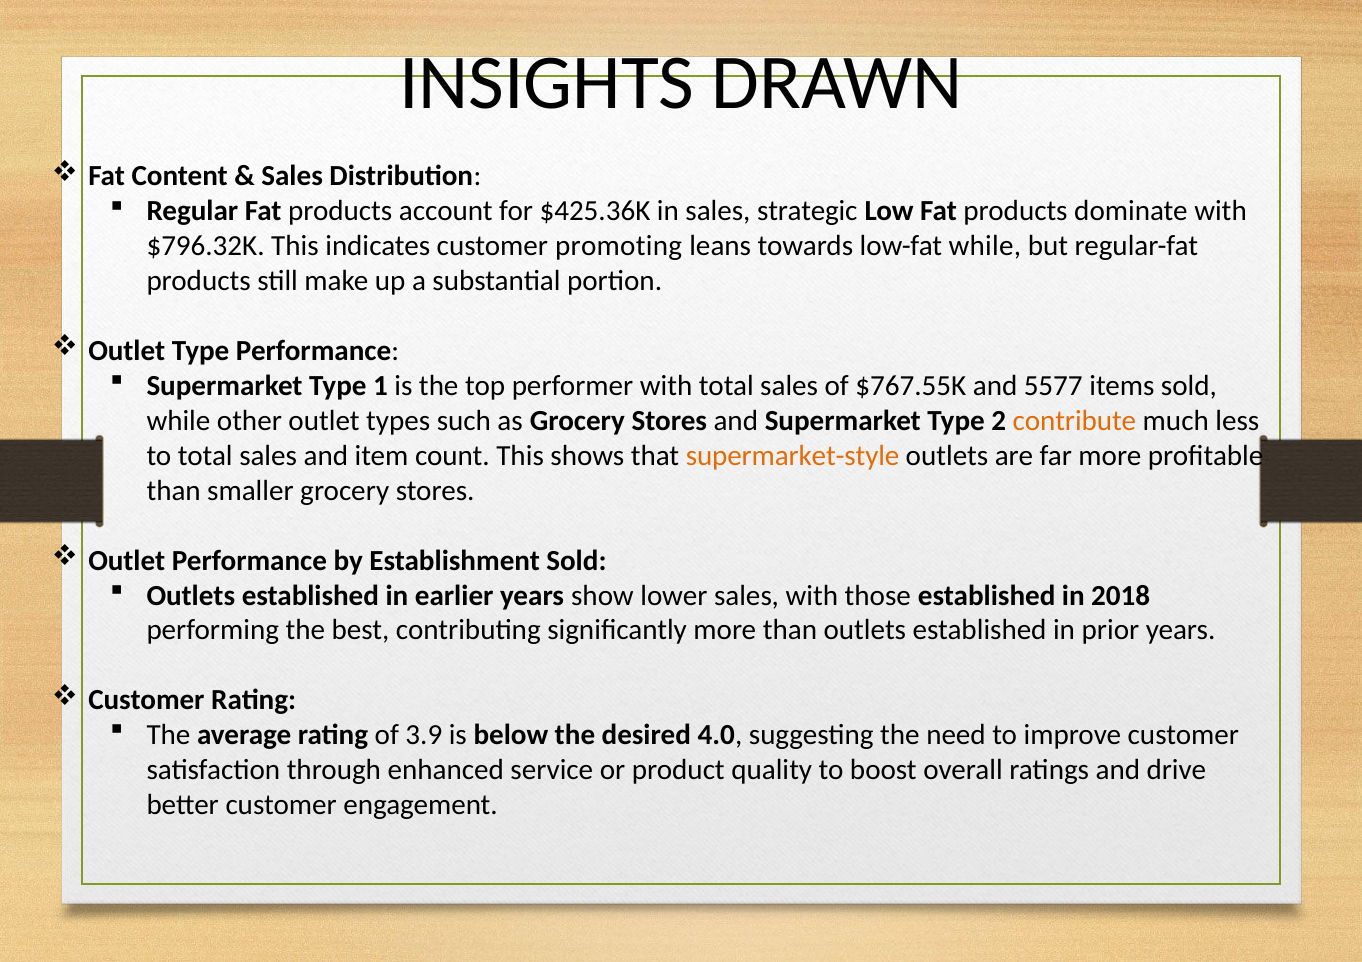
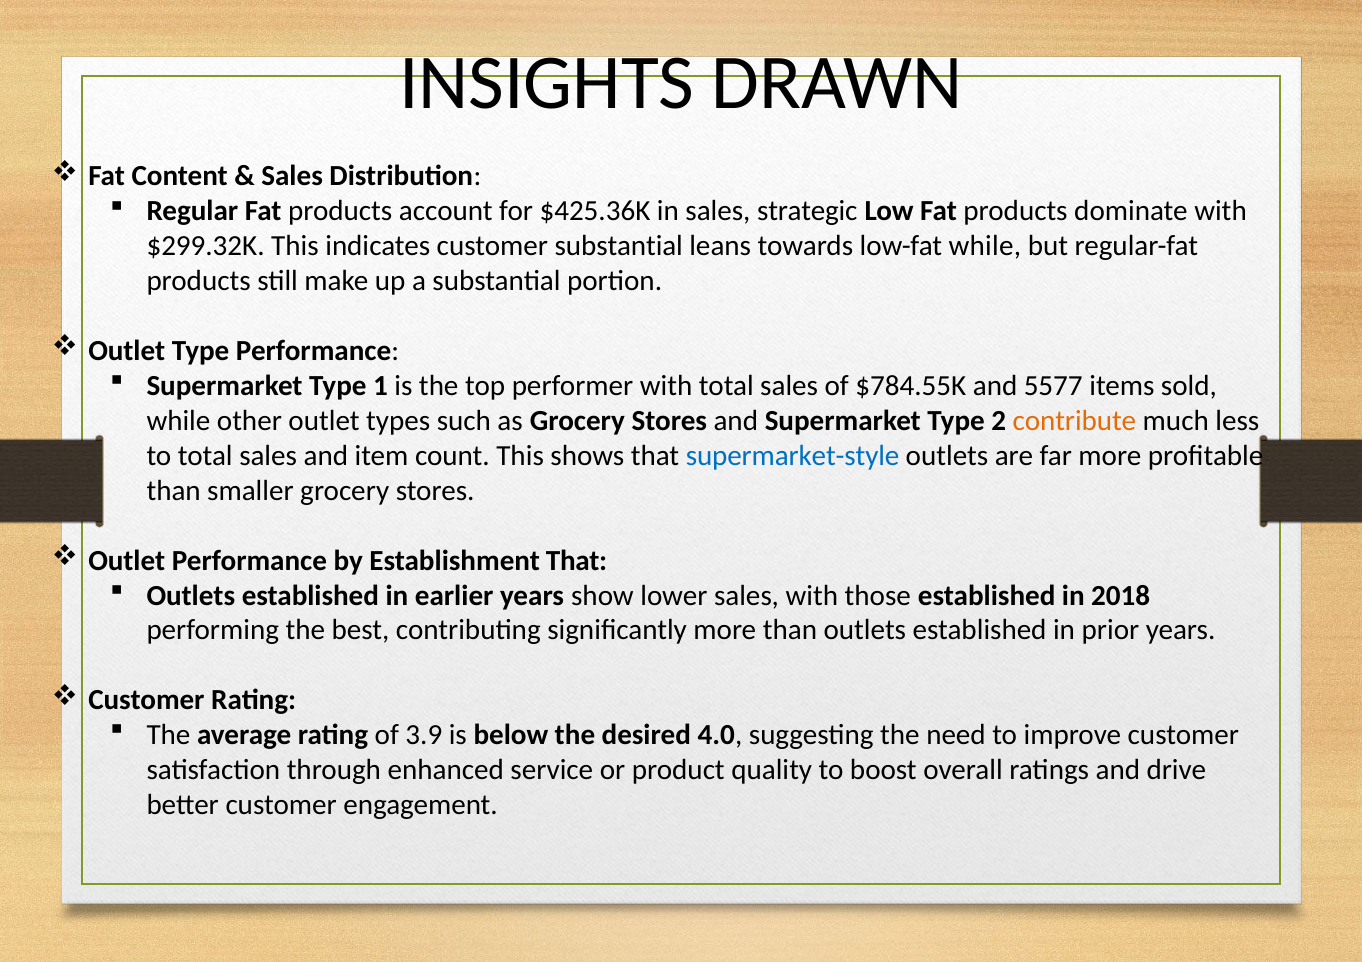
$796.32K: $796.32K -> $299.32K (206, 246)
customer promoting: promoting -> substantial (619, 246)
$767.55K: $767.55K -> $784.55K (911, 386)
supermarket-style colour: orange -> blue (793, 456)
Establishment Sold: Sold -> That (577, 561)
